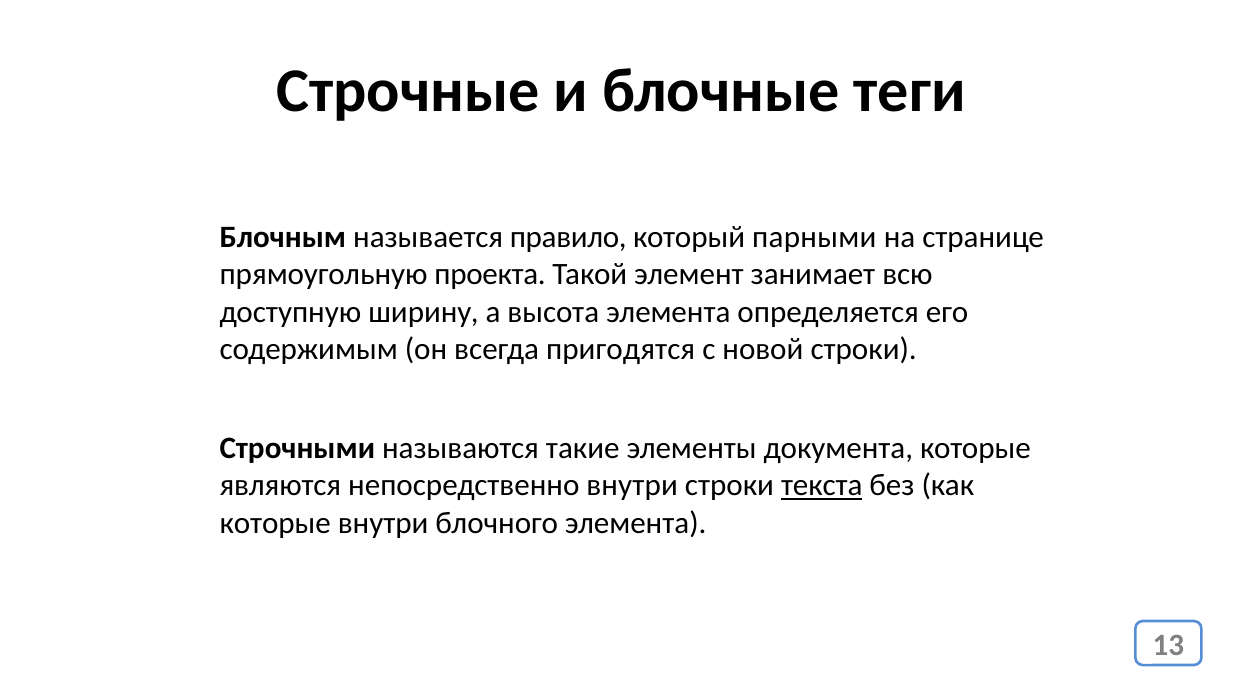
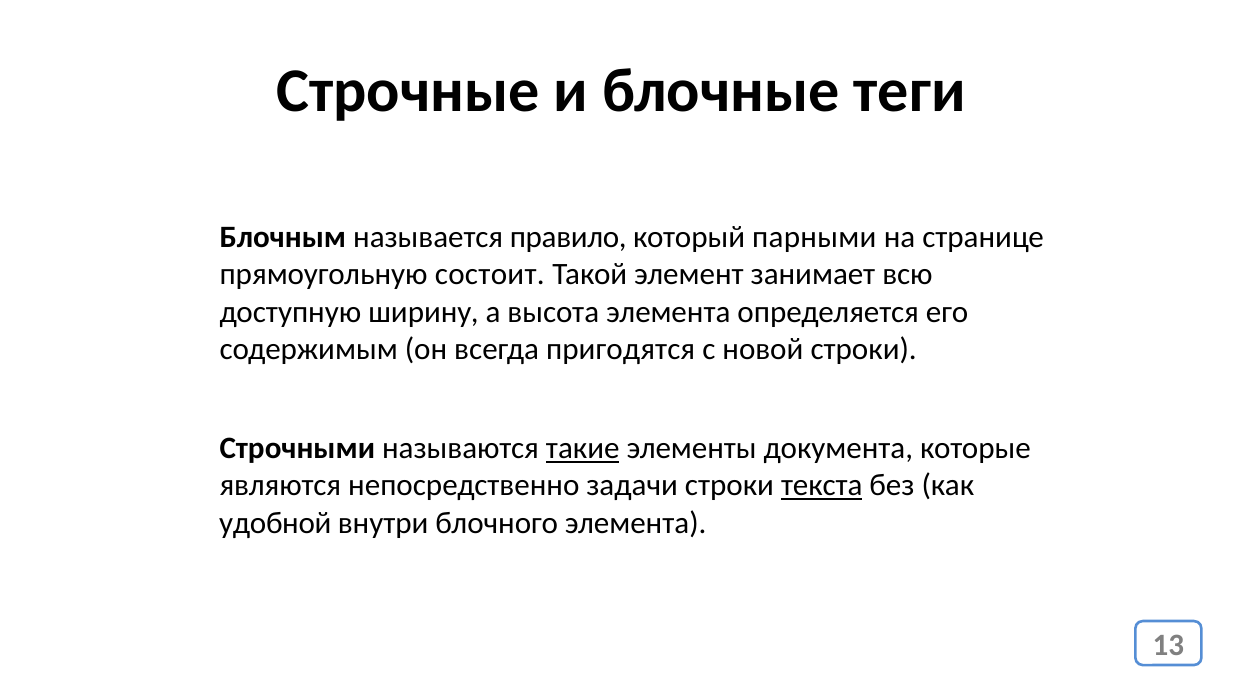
проекта: проекта -> состоит (490, 275)
такие underline: none -> present (583, 448)
непосредственно внутри: внутри -> задачи (632, 486)
которые: которые -> удобной (275, 523)
